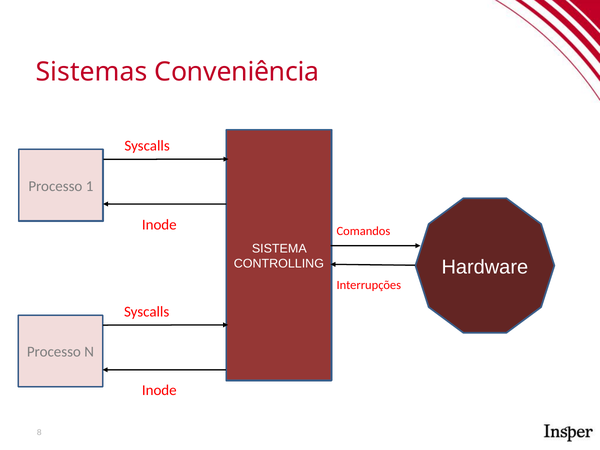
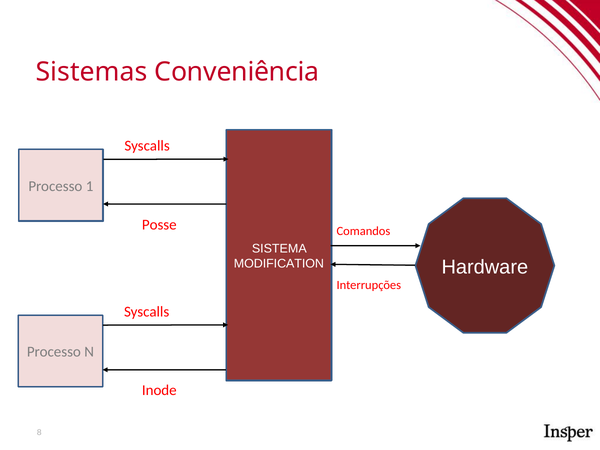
Inode: Inode -> Posse (159, 225)
CONTROLLING: CONTROLLING -> MODIFICATION (279, 264)
